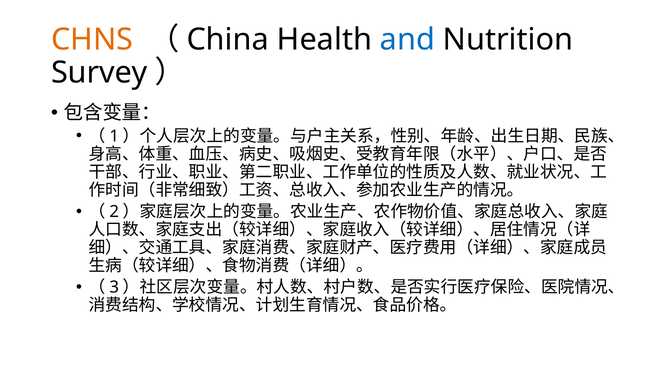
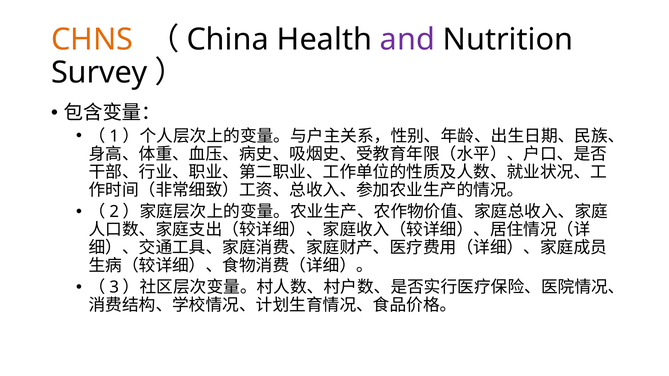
and colour: blue -> purple (407, 40)
